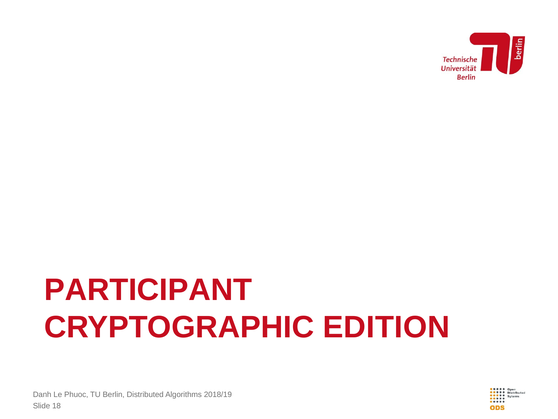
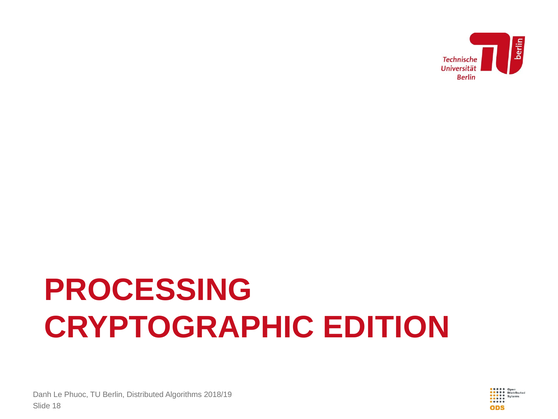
PARTICIPANT: PARTICIPANT -> PROCESSING (148, 290)
